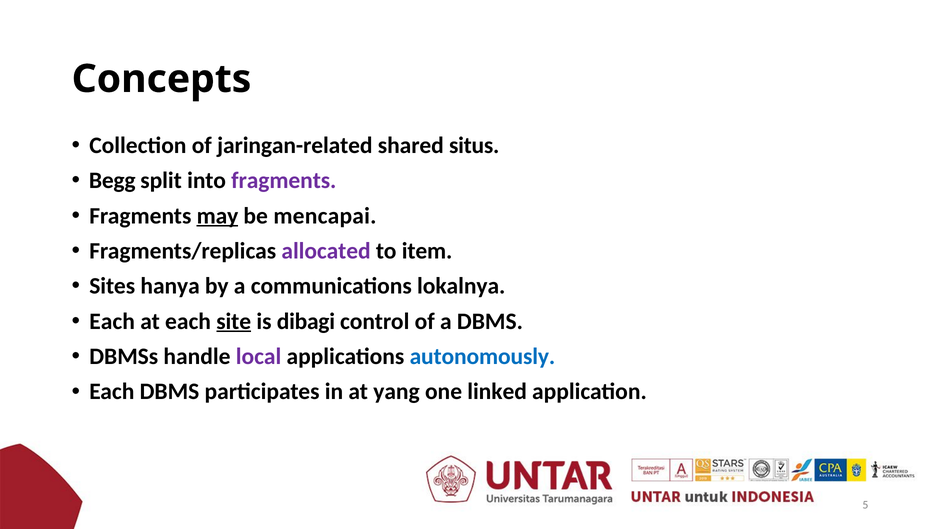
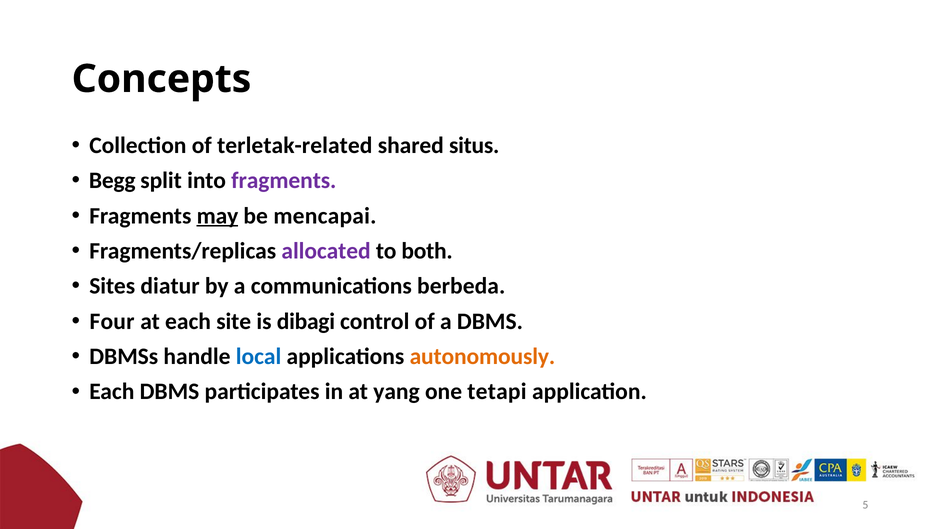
jaringan-related: jaringan-related -> terletak-related (295, 145)
item: item -> both (427, 251)
hanya: hanya -> diatur (170, 286)
lokalnya: lokalnya -> berbeda (461, 286)
Each: Each -> Four (112, 321)
site underline: present -> none (234, 321)
local colour: purple -> blue (259, 356)
autonomously colour: blue -> orange (482, 356)
linked: linked -> tetapi (497, 392)
